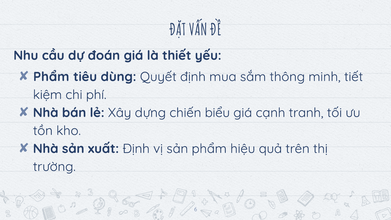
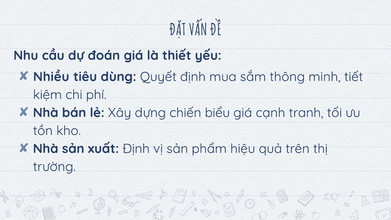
Phẩm: Phẩm -> Nhiều (51, 77)
